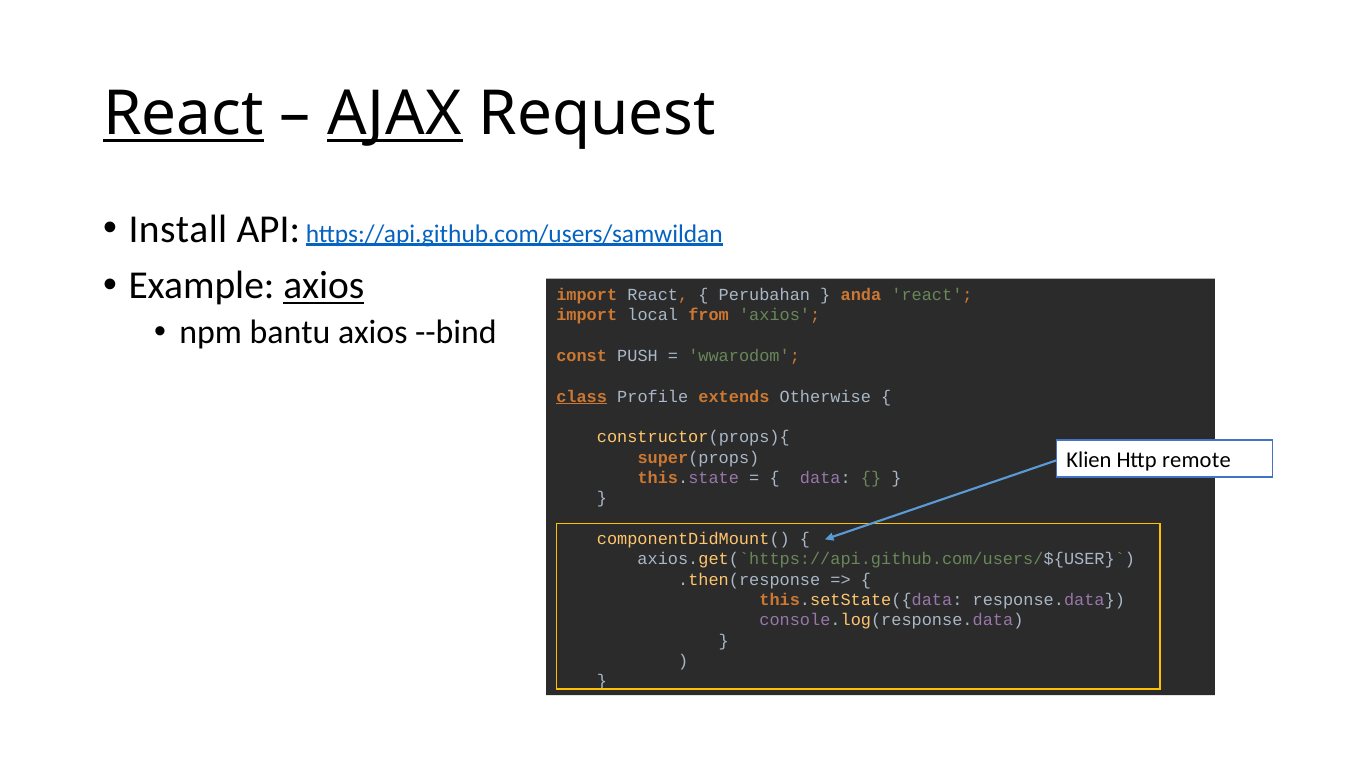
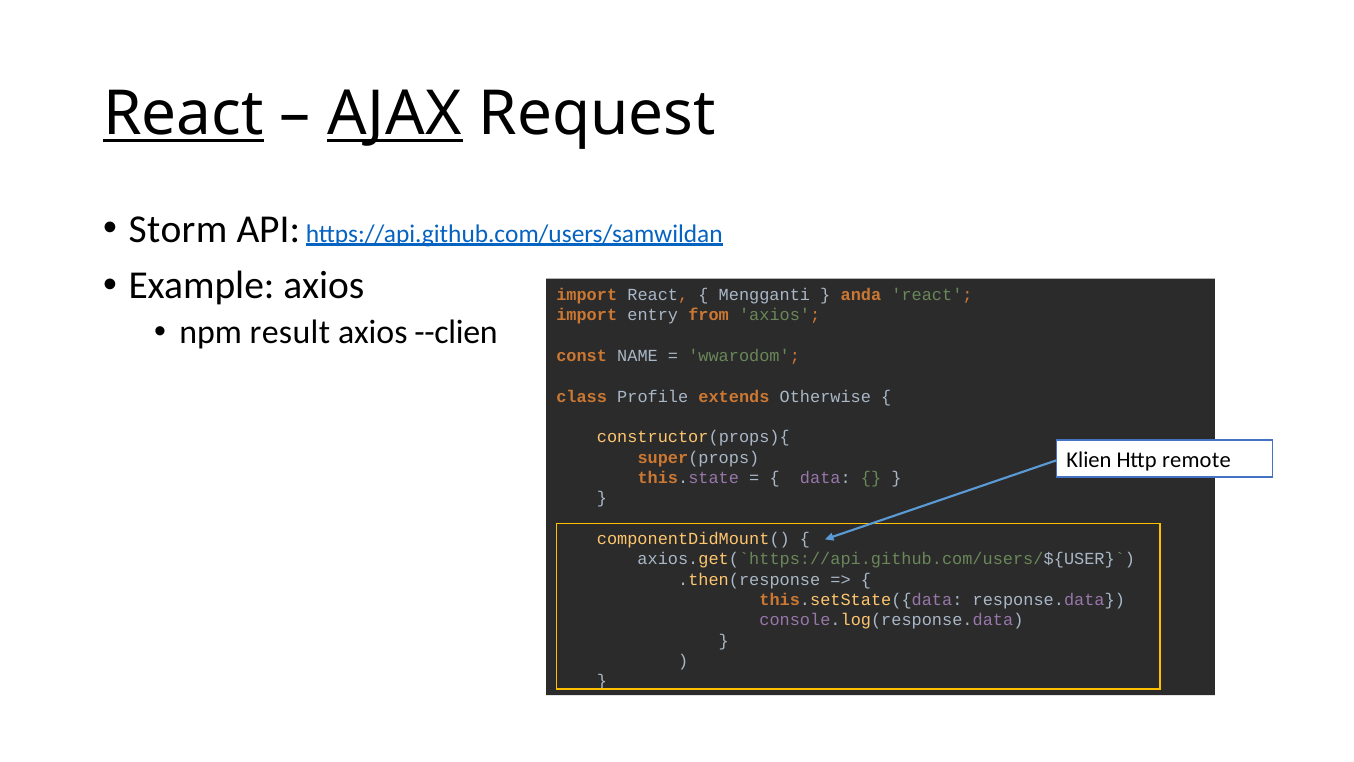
Install: Install -> Storm (178, 229)
axios underline: present -> none (324, 286)
Perubahan: Perubahan -> Mengganti (764, 295)
local: local -> entry (653, 315)
bantu: bantu -> result (290, 332)
--bind: --bind -> --clien (456, 332)
PUSH: PUSH -> NAME (638, 356)
class underline: present -> none (582, 396)
